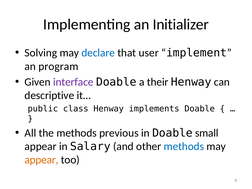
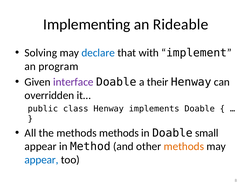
Initializer: Initializer -> Rideable (181, 24)
user: user -> with (149, 53)
descriptive: descriptive -> overridden (49, 95)
methods previous: previous -> methods (119, 133)
Salary: Salary -> Method (90, 146)
methods colour: blue -> orange (184, 146)
appear colour: orange -> blue (42, 160)
